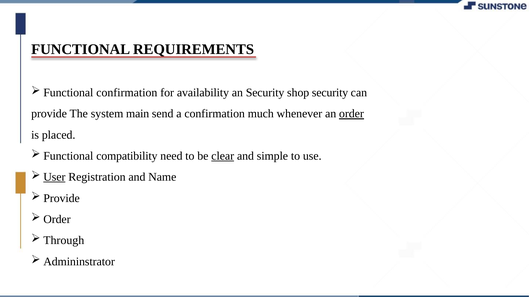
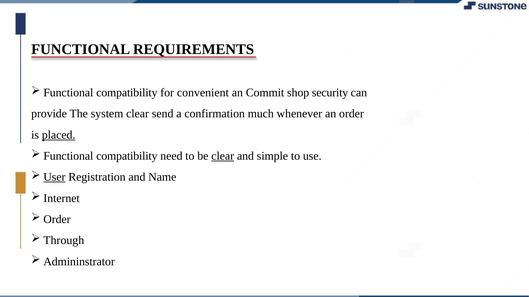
confirmation: confirmation -> compatibility (127, 93)
availability: availability -> convenient (203, 93)
an Security: Security -> Commit (265, 93)
system main: main -> clear (138, 114)
order underline: present -> none (351, 114)
placed underline: none -> present (59, 135)
Provide: Provide -> Internet (62, 199)
